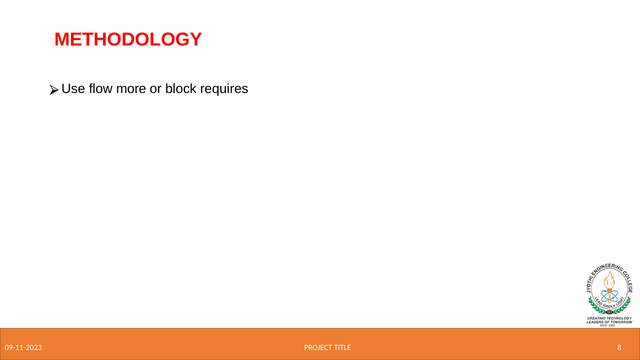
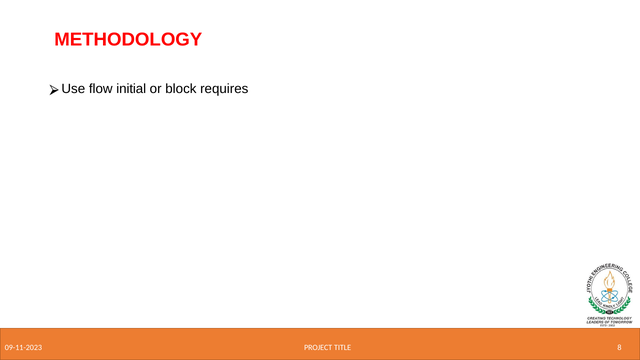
more: more -> initial (131, 89)
